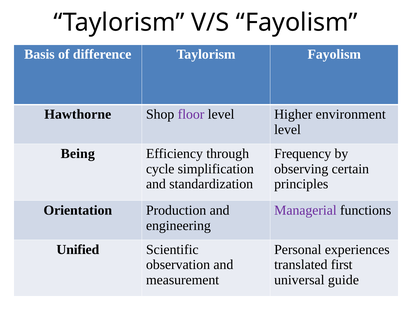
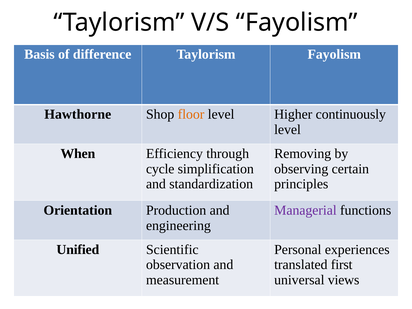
floor colour: purple -> orange (191, 114)
environment: environment -> continuously (351, 114)
Being: Being -> When (78, 154)
Frequency: Frequency -> Removing (303, 154)
guide: guide -> views (344, 280)
